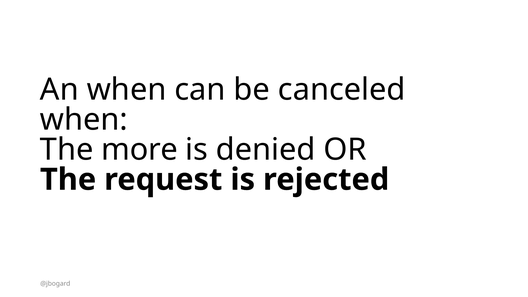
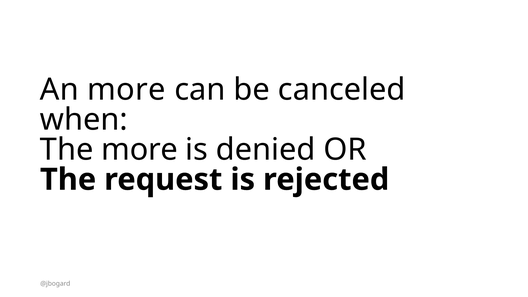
An when: when -> more (126, 90)
